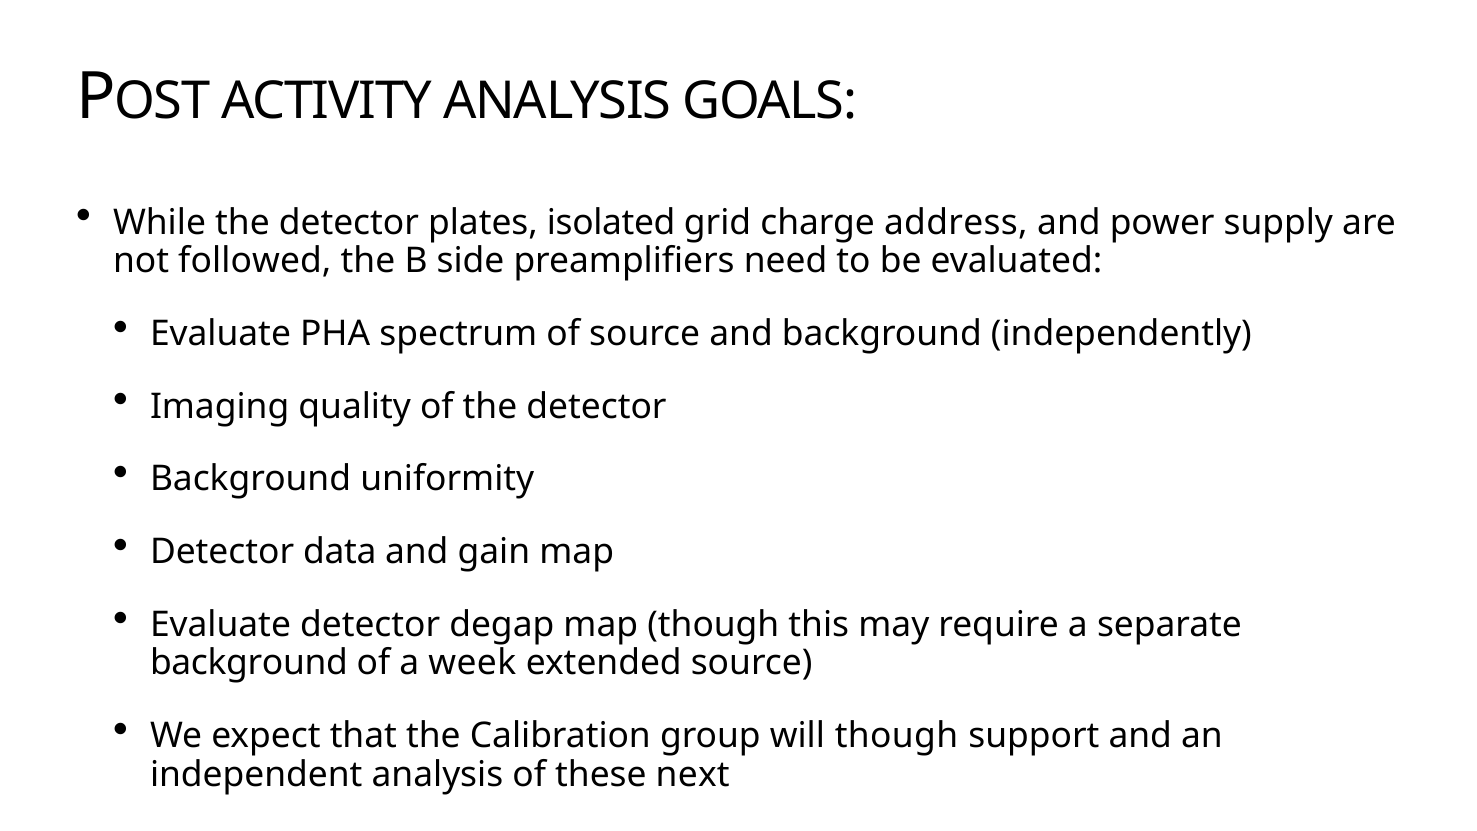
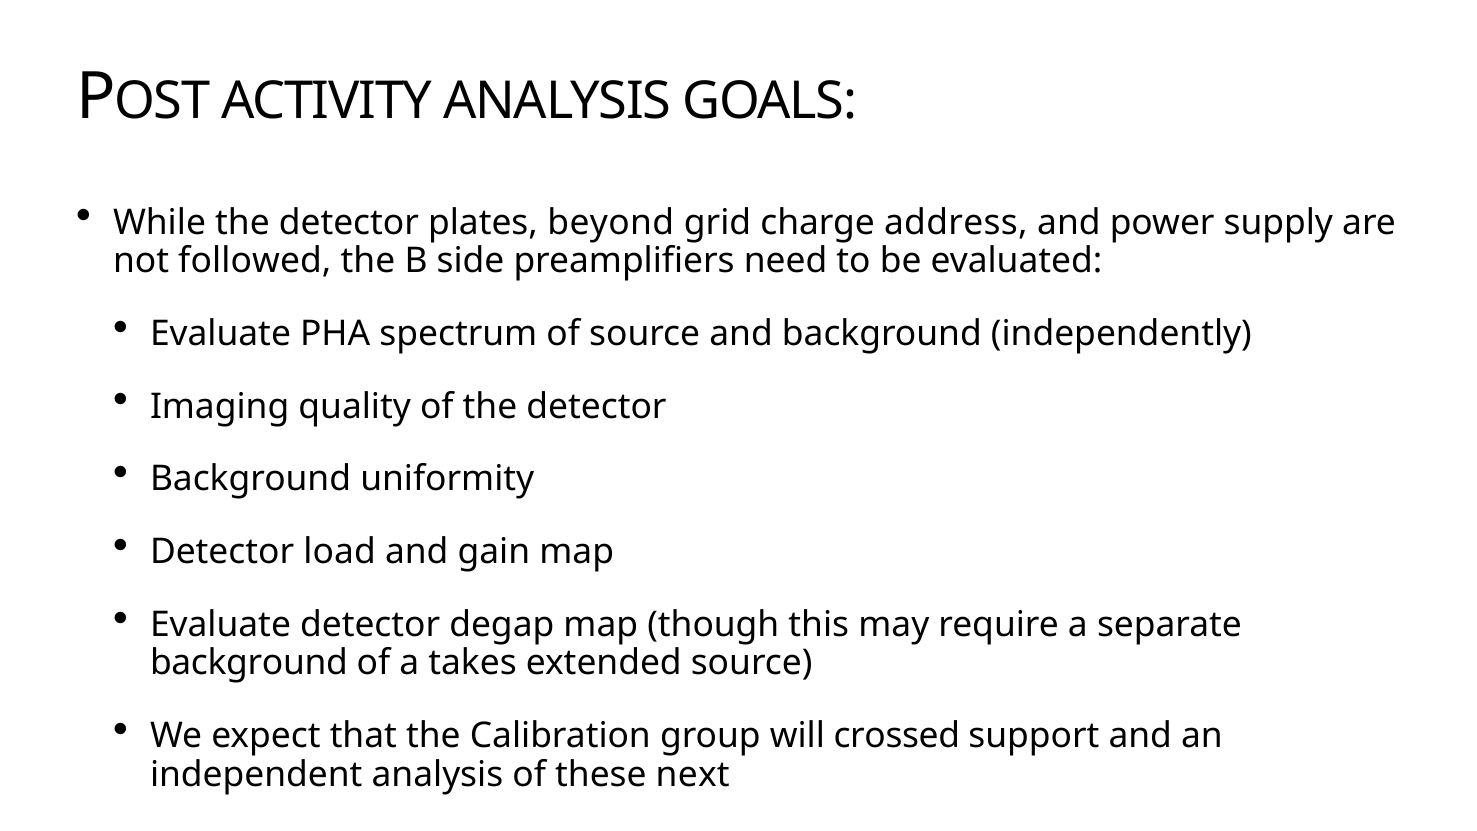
isolated: isolated -> beyond (611, 222)
data: data -> load (340, 552)
week: week -> takes (473, 663)
will though: though -> crossed (897, 736)
